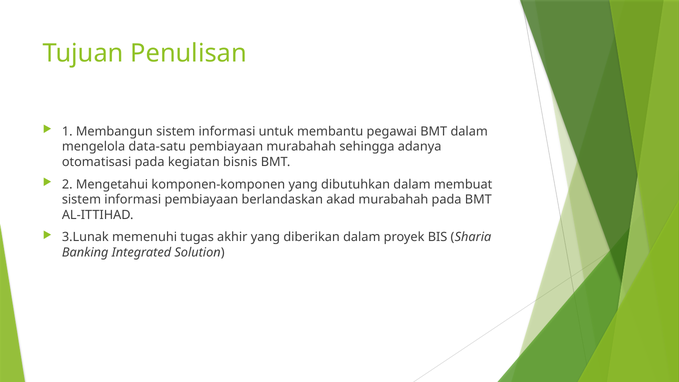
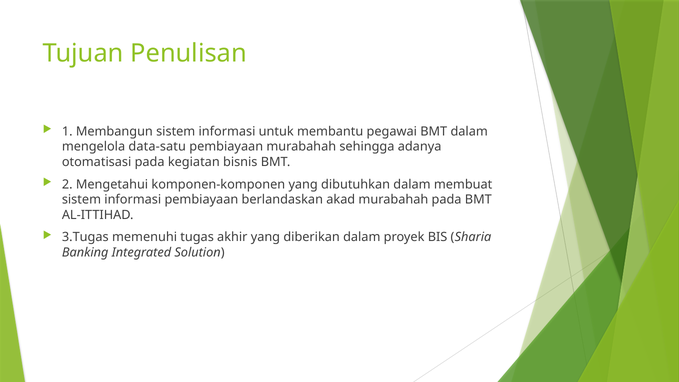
3.Lunak: 3.Lunak -> 3.Tugas (85, 237)
